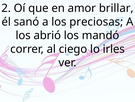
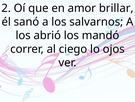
preciosas: preciosas -> salvarnos (96, 22)
irles: irles -> ojos (114, 49)
